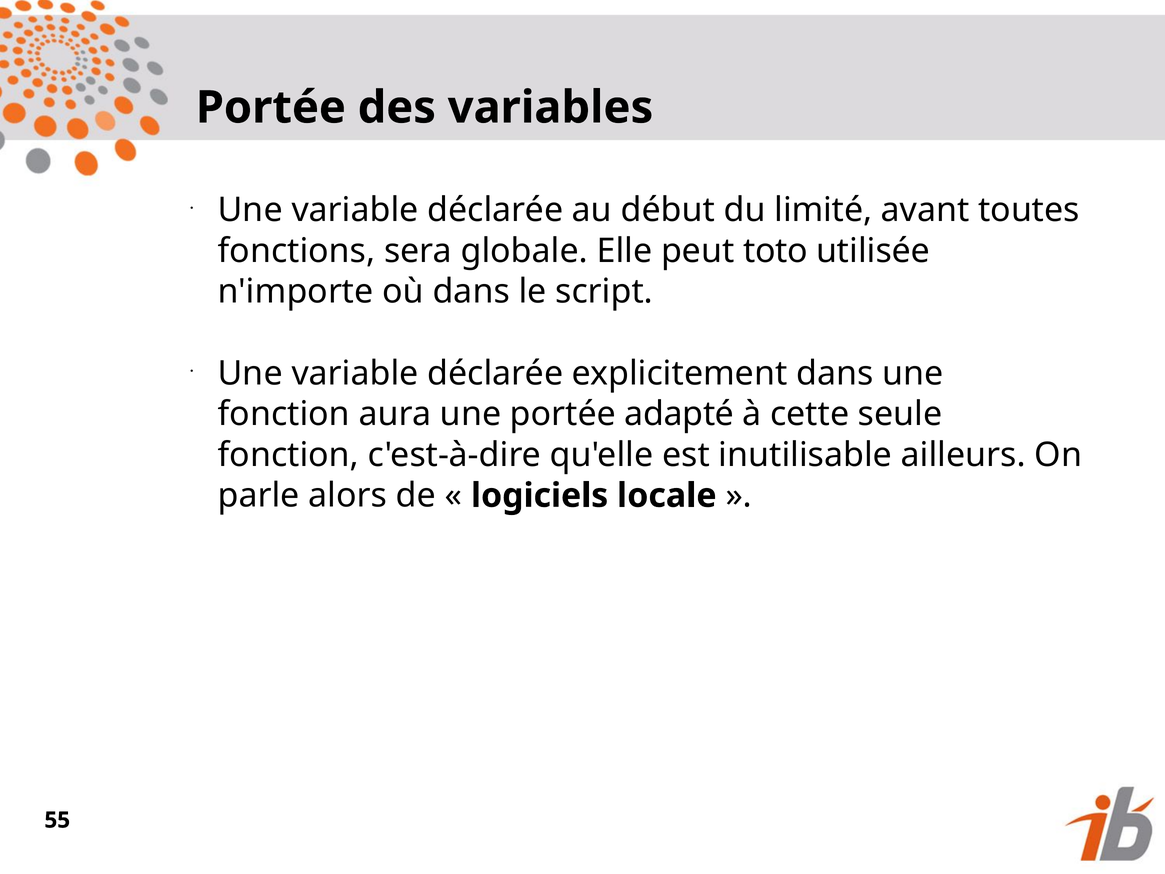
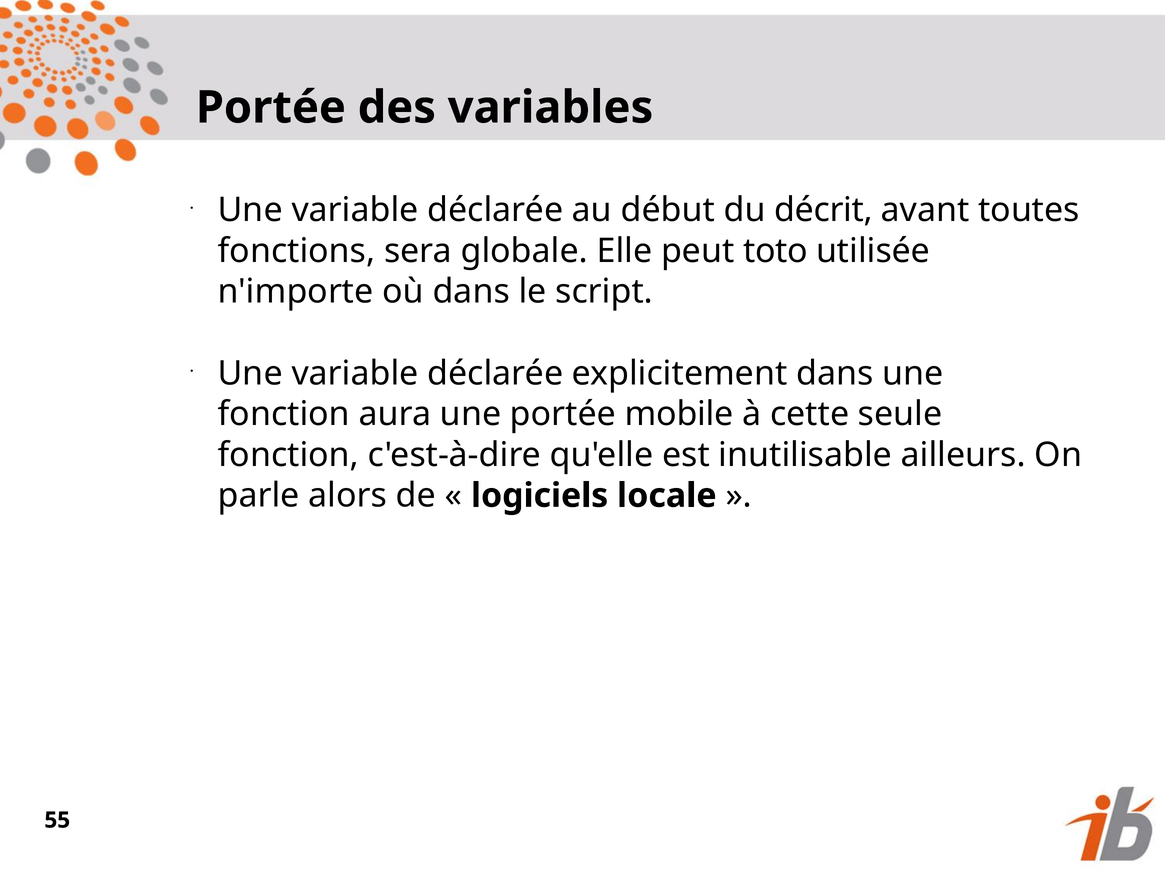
limité: limité -> décrit (823, 210)
adapté: adapté -> mobile (679, 414)
